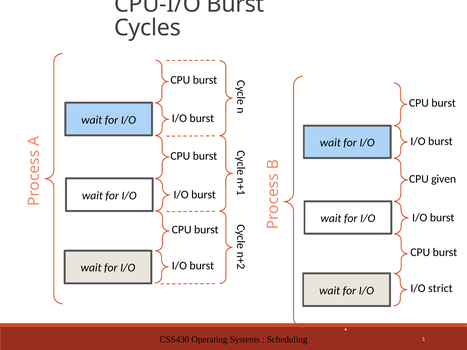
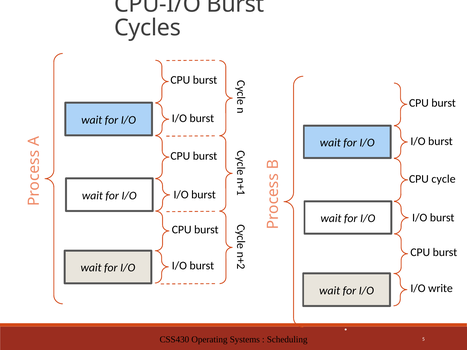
given: given -> cycle (444, 179)
I/O strict: strict -> write (440, 289)
